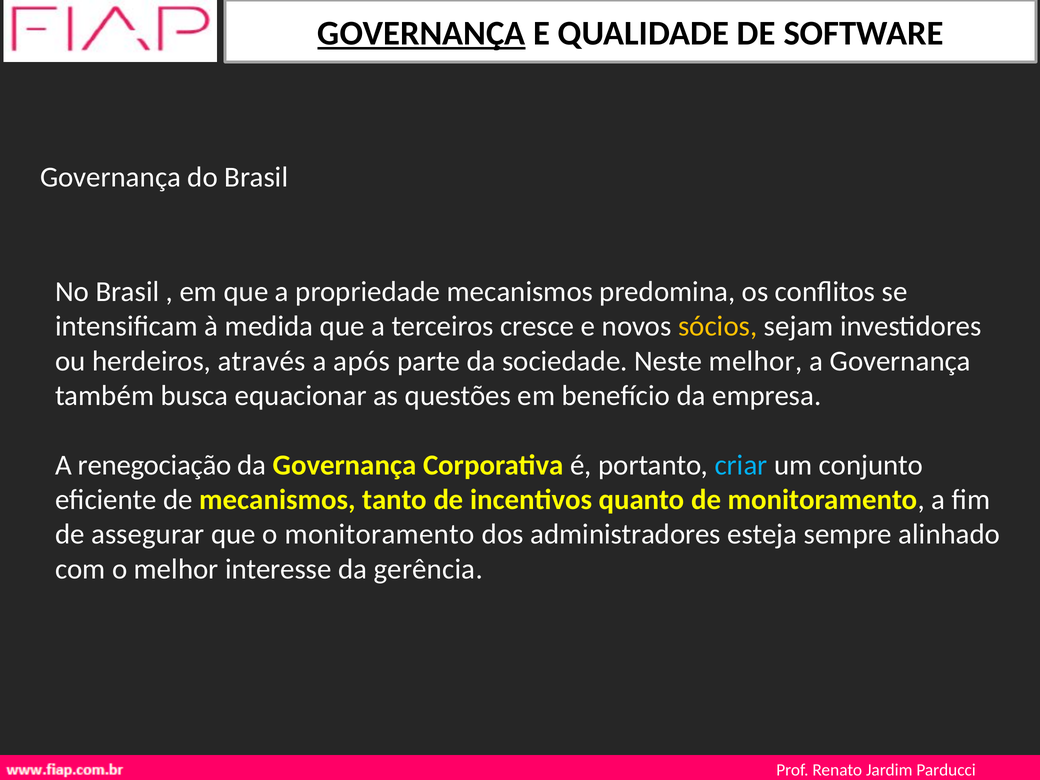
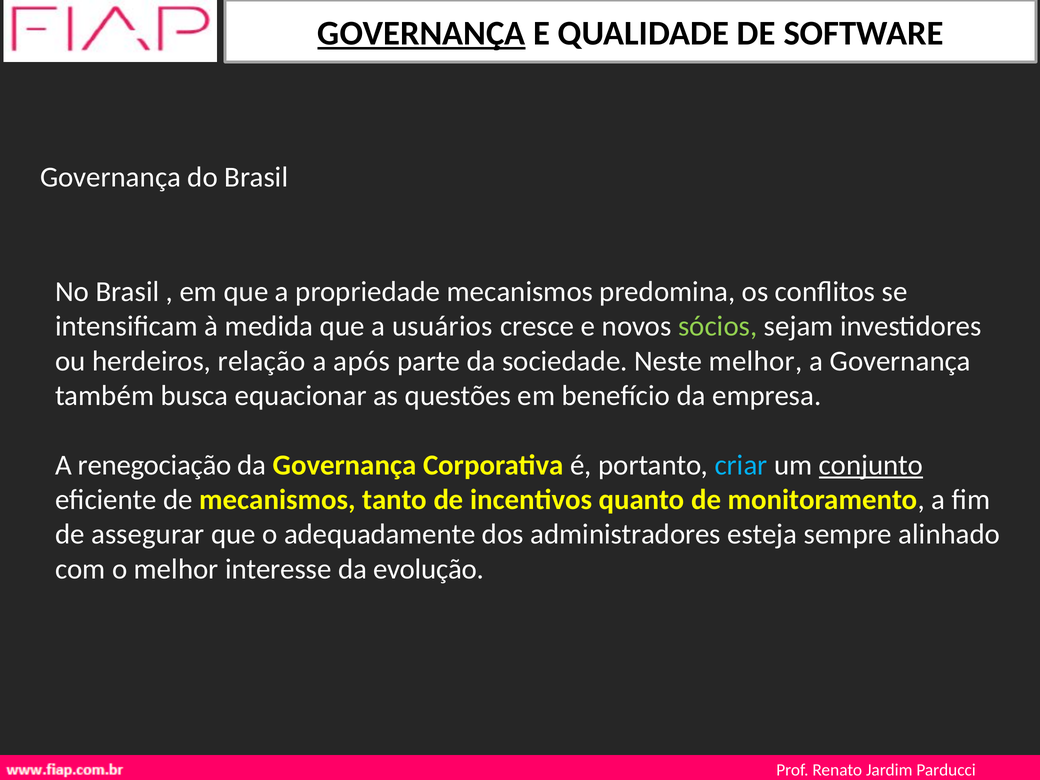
terceiros: terceiros -> usuários (442, 326)
sócios colour: yellow -> light green (718, 326)
através: através -> relação (262, 361)
conjunto underline: none -> present (871, 465)
o monitoramento: monitoramento -> adequadamente (380, 534)
gerência: gerência -> evolução (429, 569)
